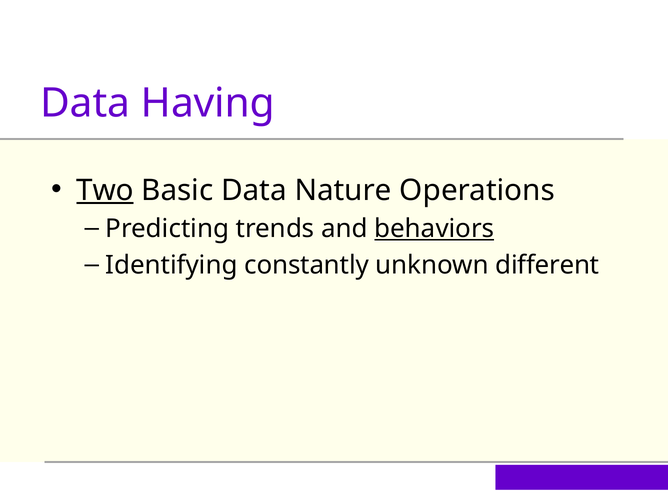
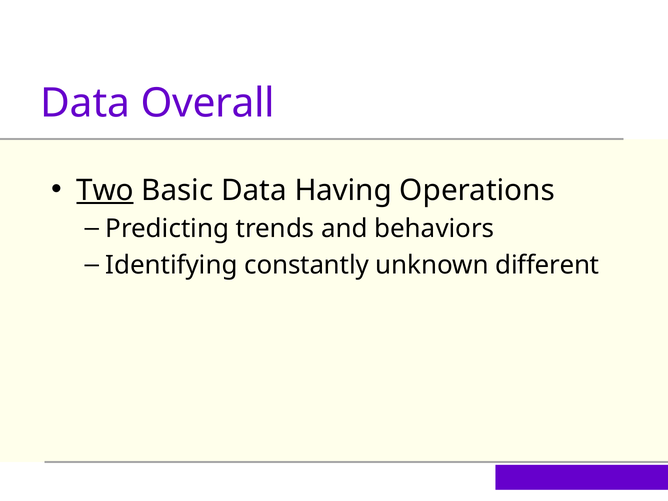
Having: Having -> Overall (208, 103)
Nature: Nature -> Having (343, 190)
behaviors underline: present -> none (434, 229)
